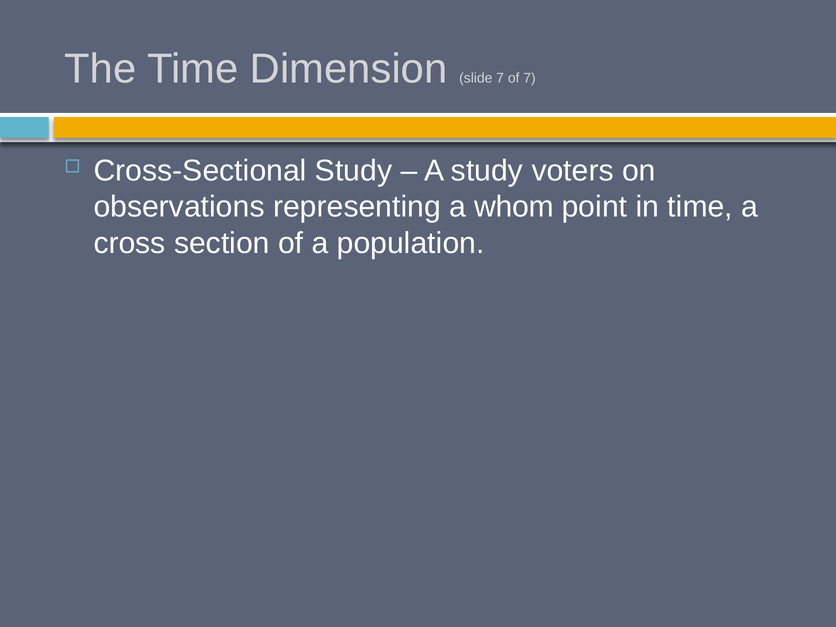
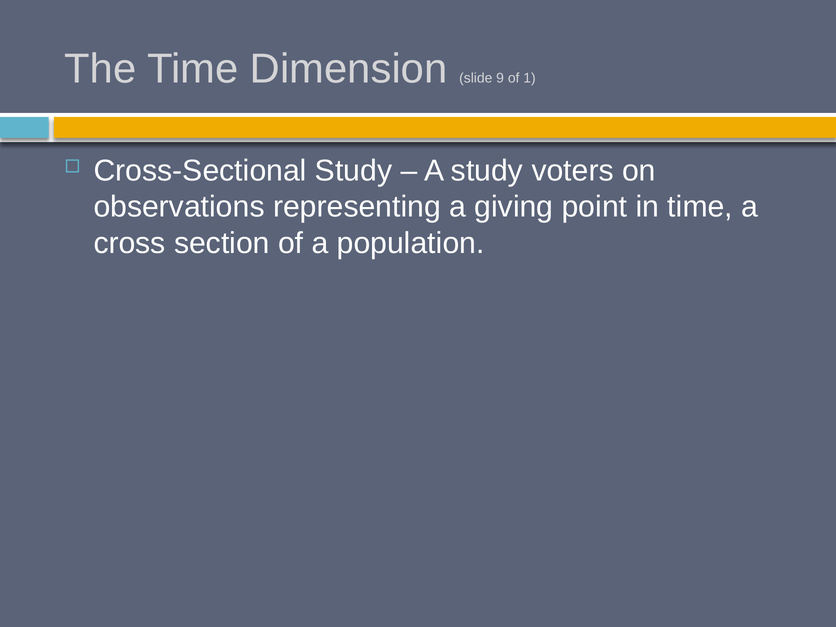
slide 7: 7 -> 9 (500, 78)
of 7: 7 -> 1 (530, 78)
whom: whom -> giving (514, 207)
